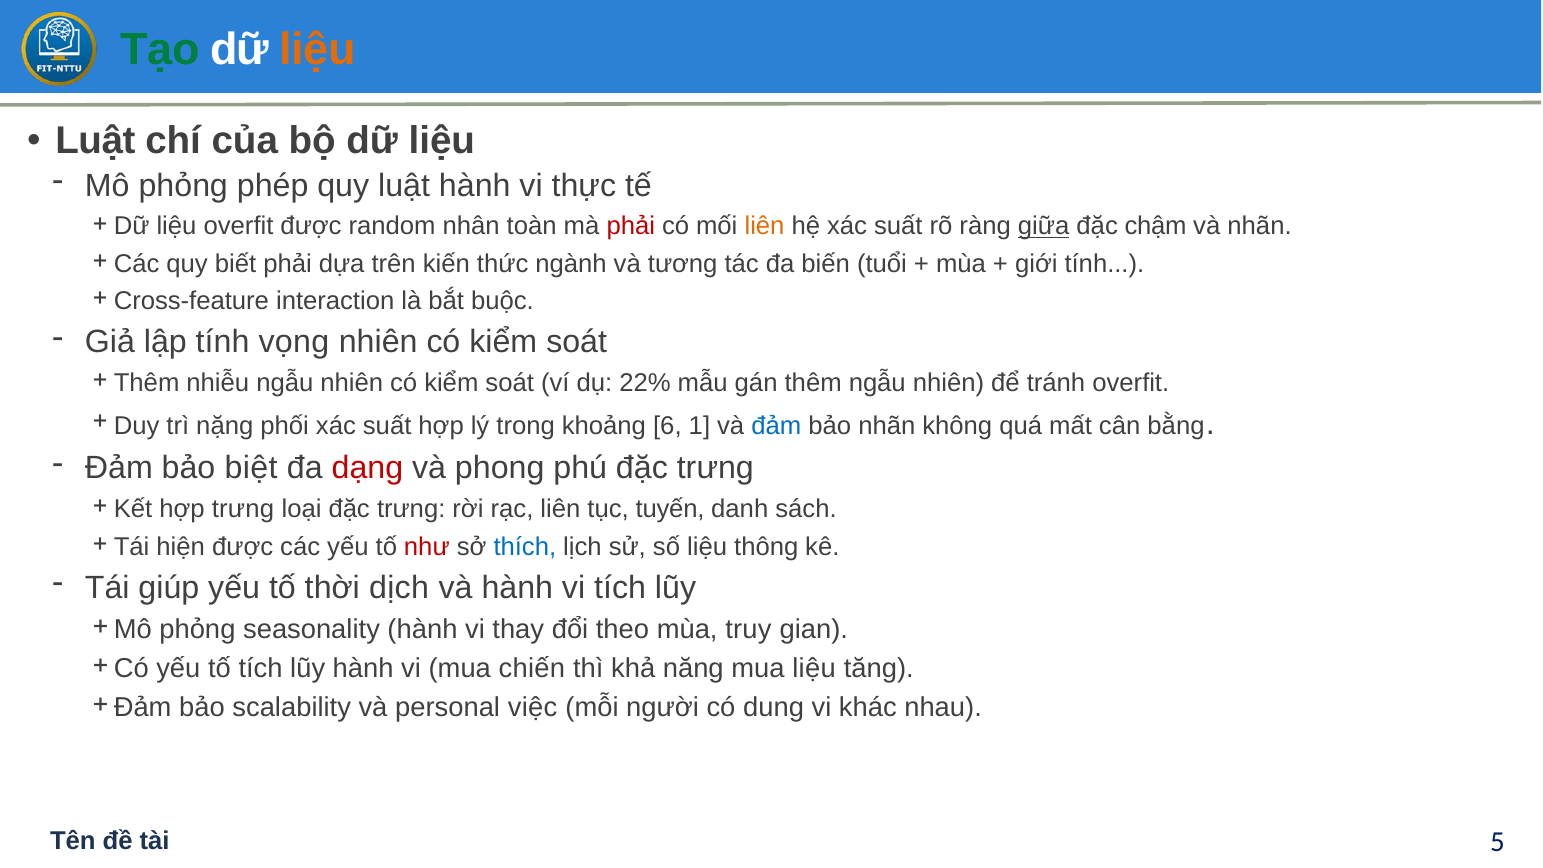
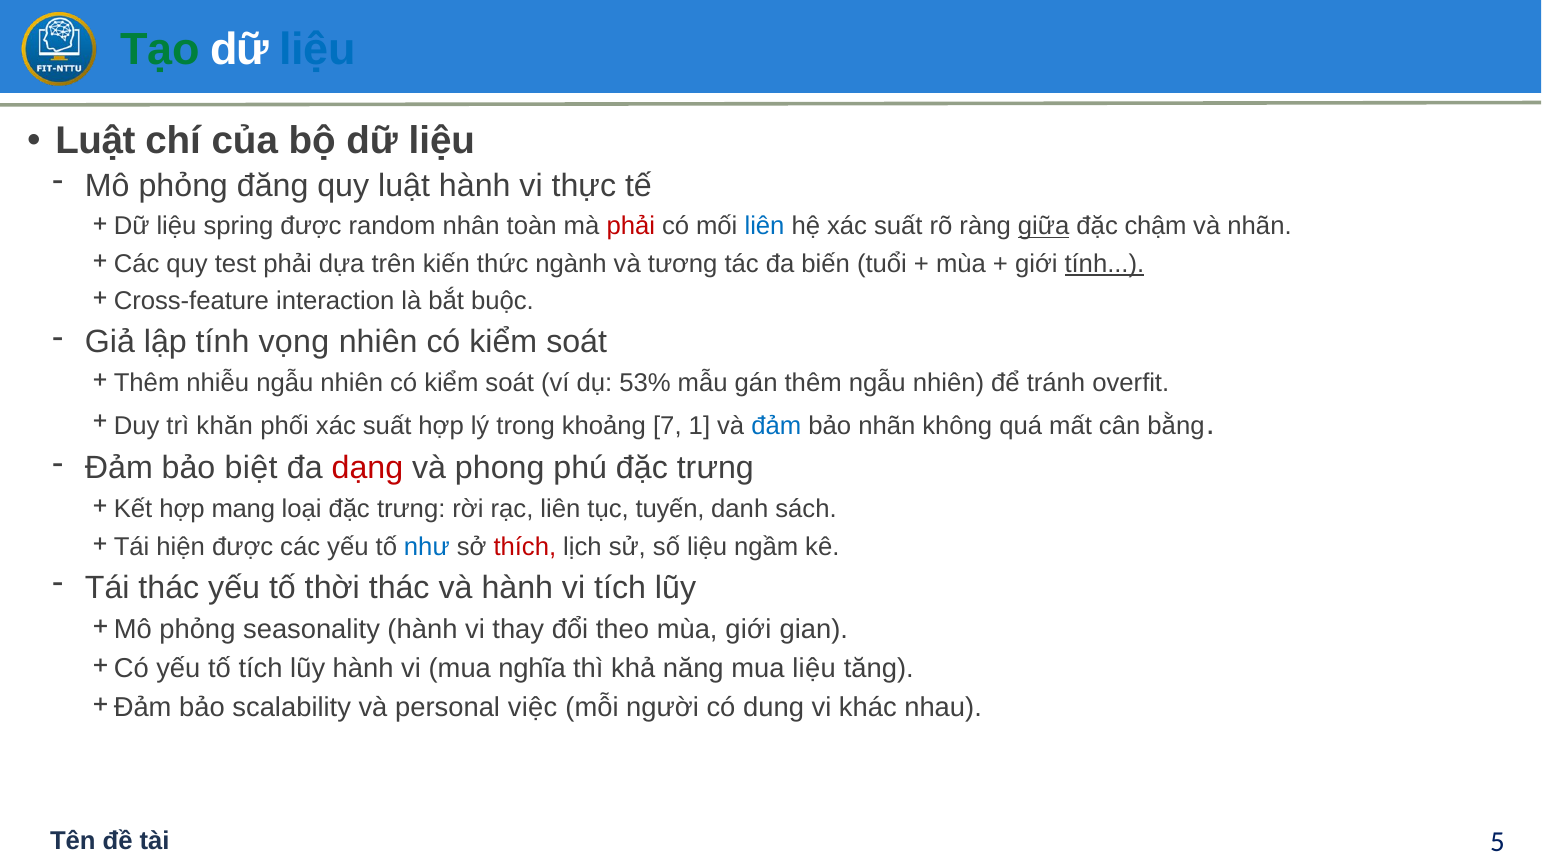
liệu colour: orange -> blue (318, 50)
phép: phép -> đăng (273, 186)
liệu overfit: overfit -> spring (239, 226)
liên colour: orange -> blue (765, 226)
biết: biết -> test (235, 264)
tính underline: none -> present (1104, 264)
22%: 22% -> 53% (645, 383)
nặng: nặng -> khăn (225, 426)
6: 6 -> 7 (667, 426)
hợp trưng: trưng -> mang (243, 509)
như colour: red -> blue (427, 547)
thích colour: blue -> red (525, 547)
thông: thông -> ngầm (766, 547)
Tái giúp: giúp -> thác (169, 587)
thời dịch: dịch -> thác (399, 587)
mùa truy: truy -> giới (748, 629)
chiến: chiến -> nghĩa (532, 668)
